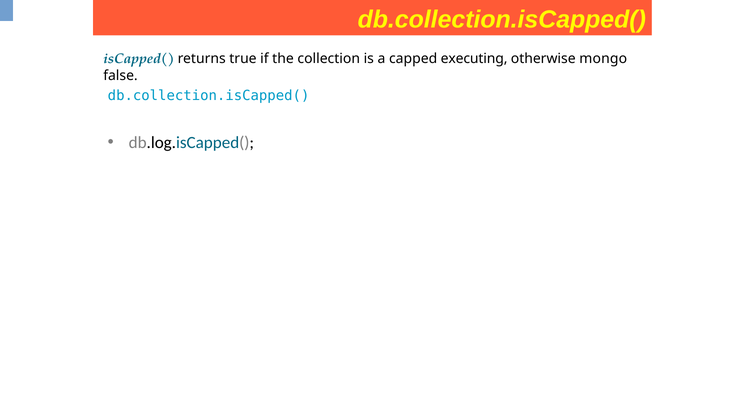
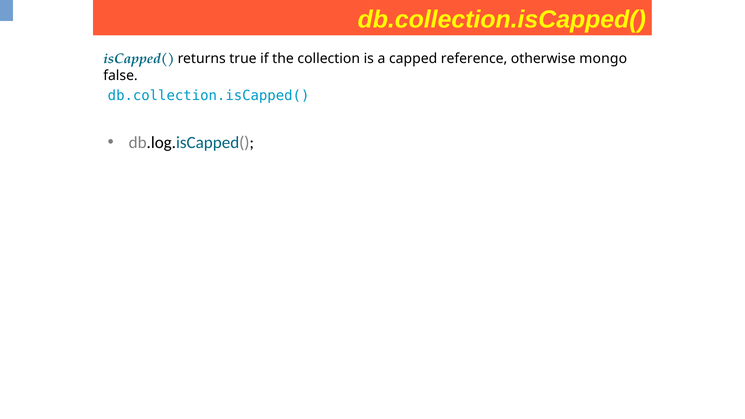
executing: executing -> reference (474, 59)
